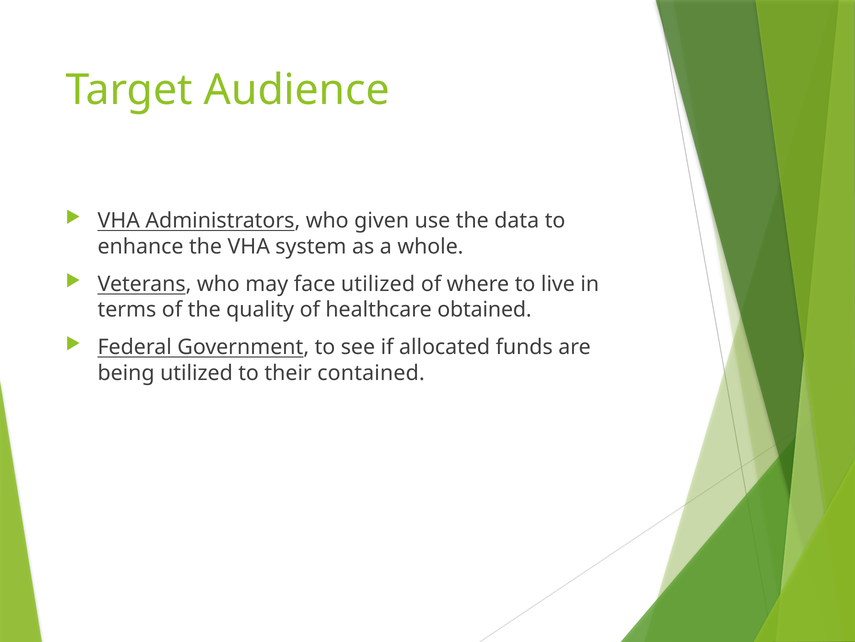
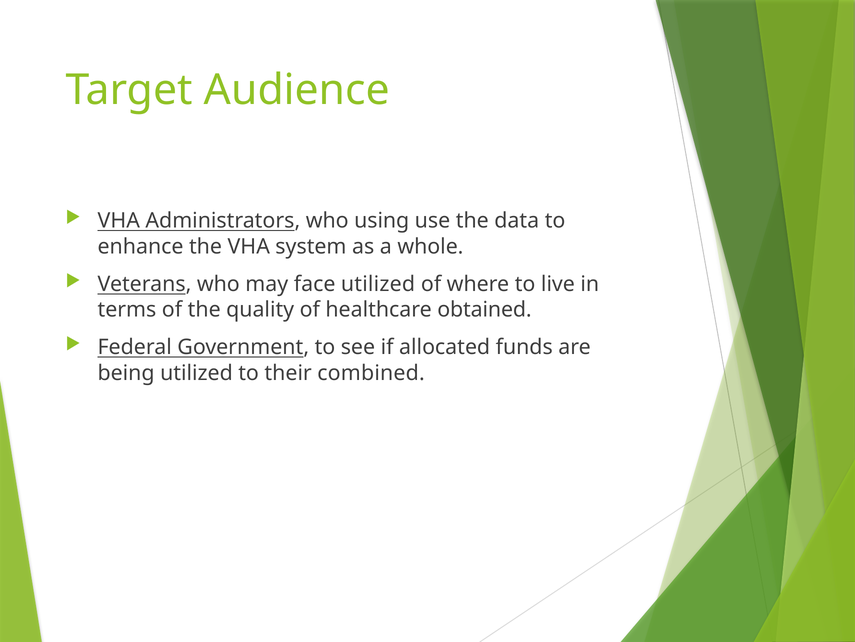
given: given -> using (382, 221)
contained: contained -> combined (371, 373)
